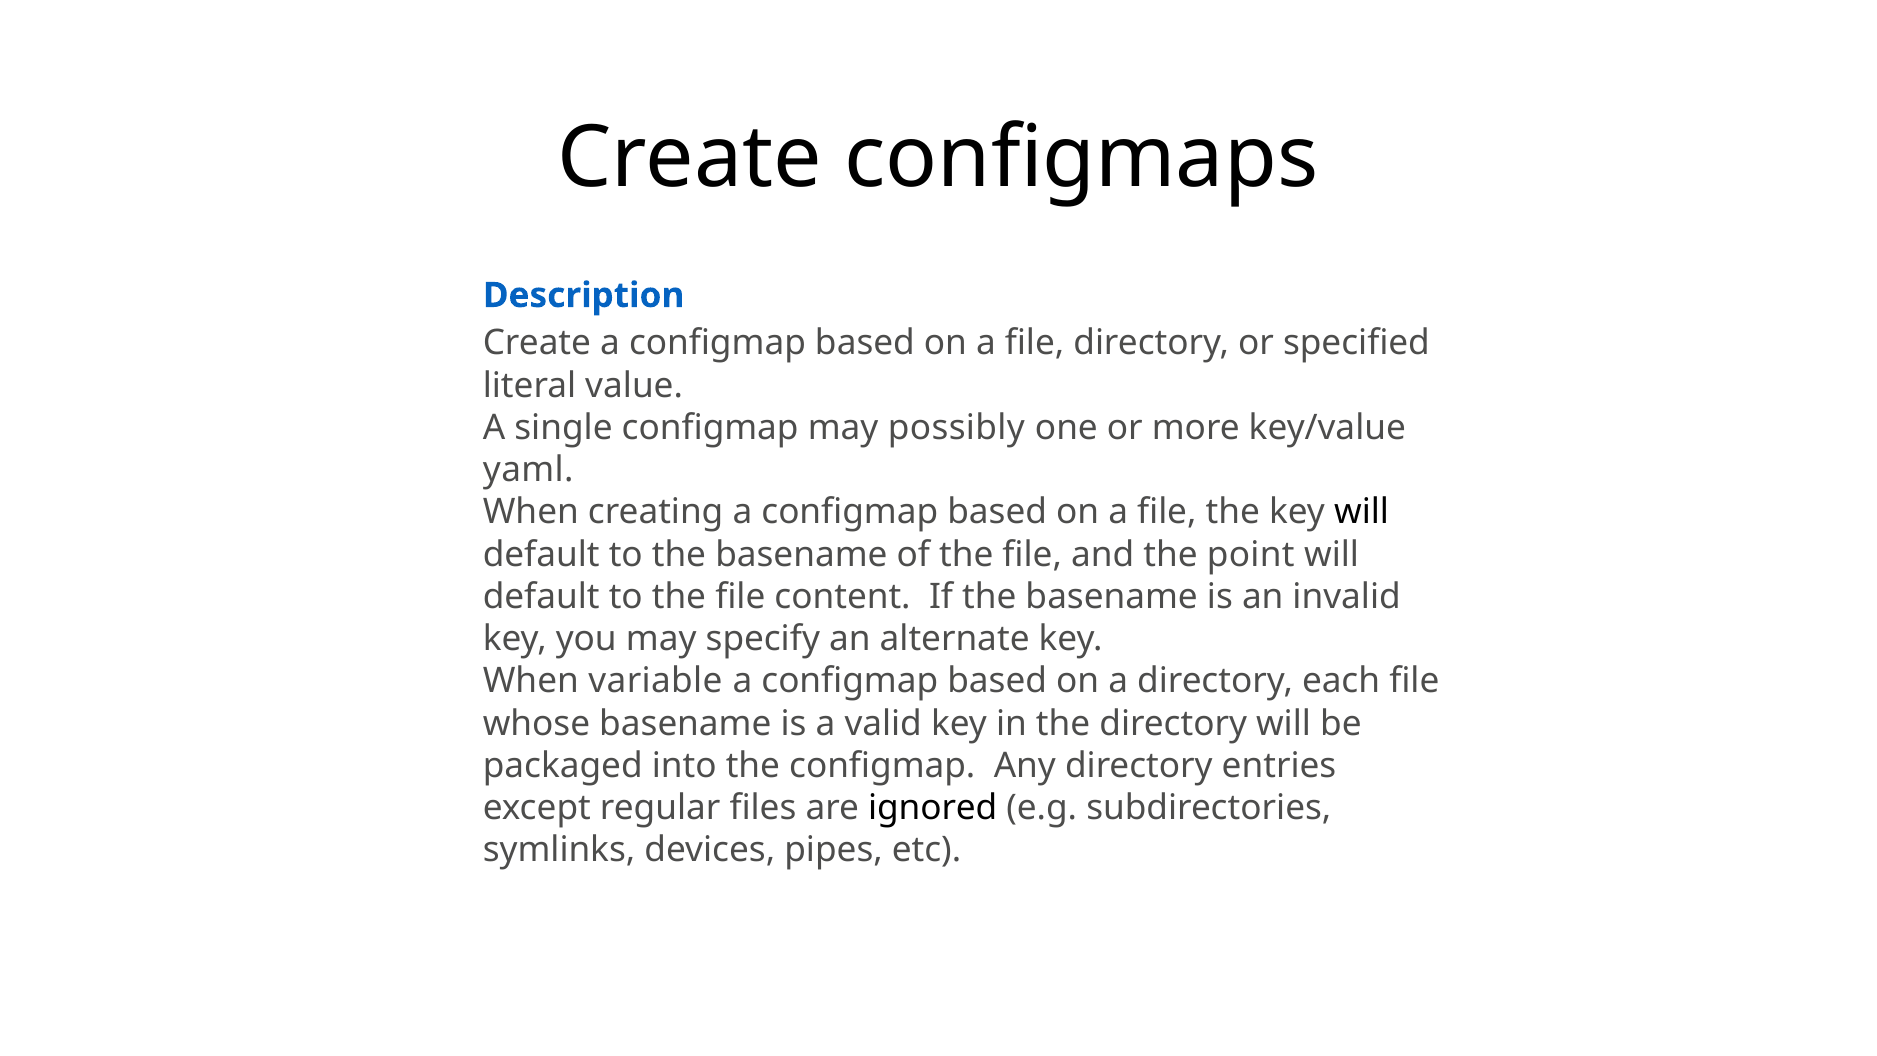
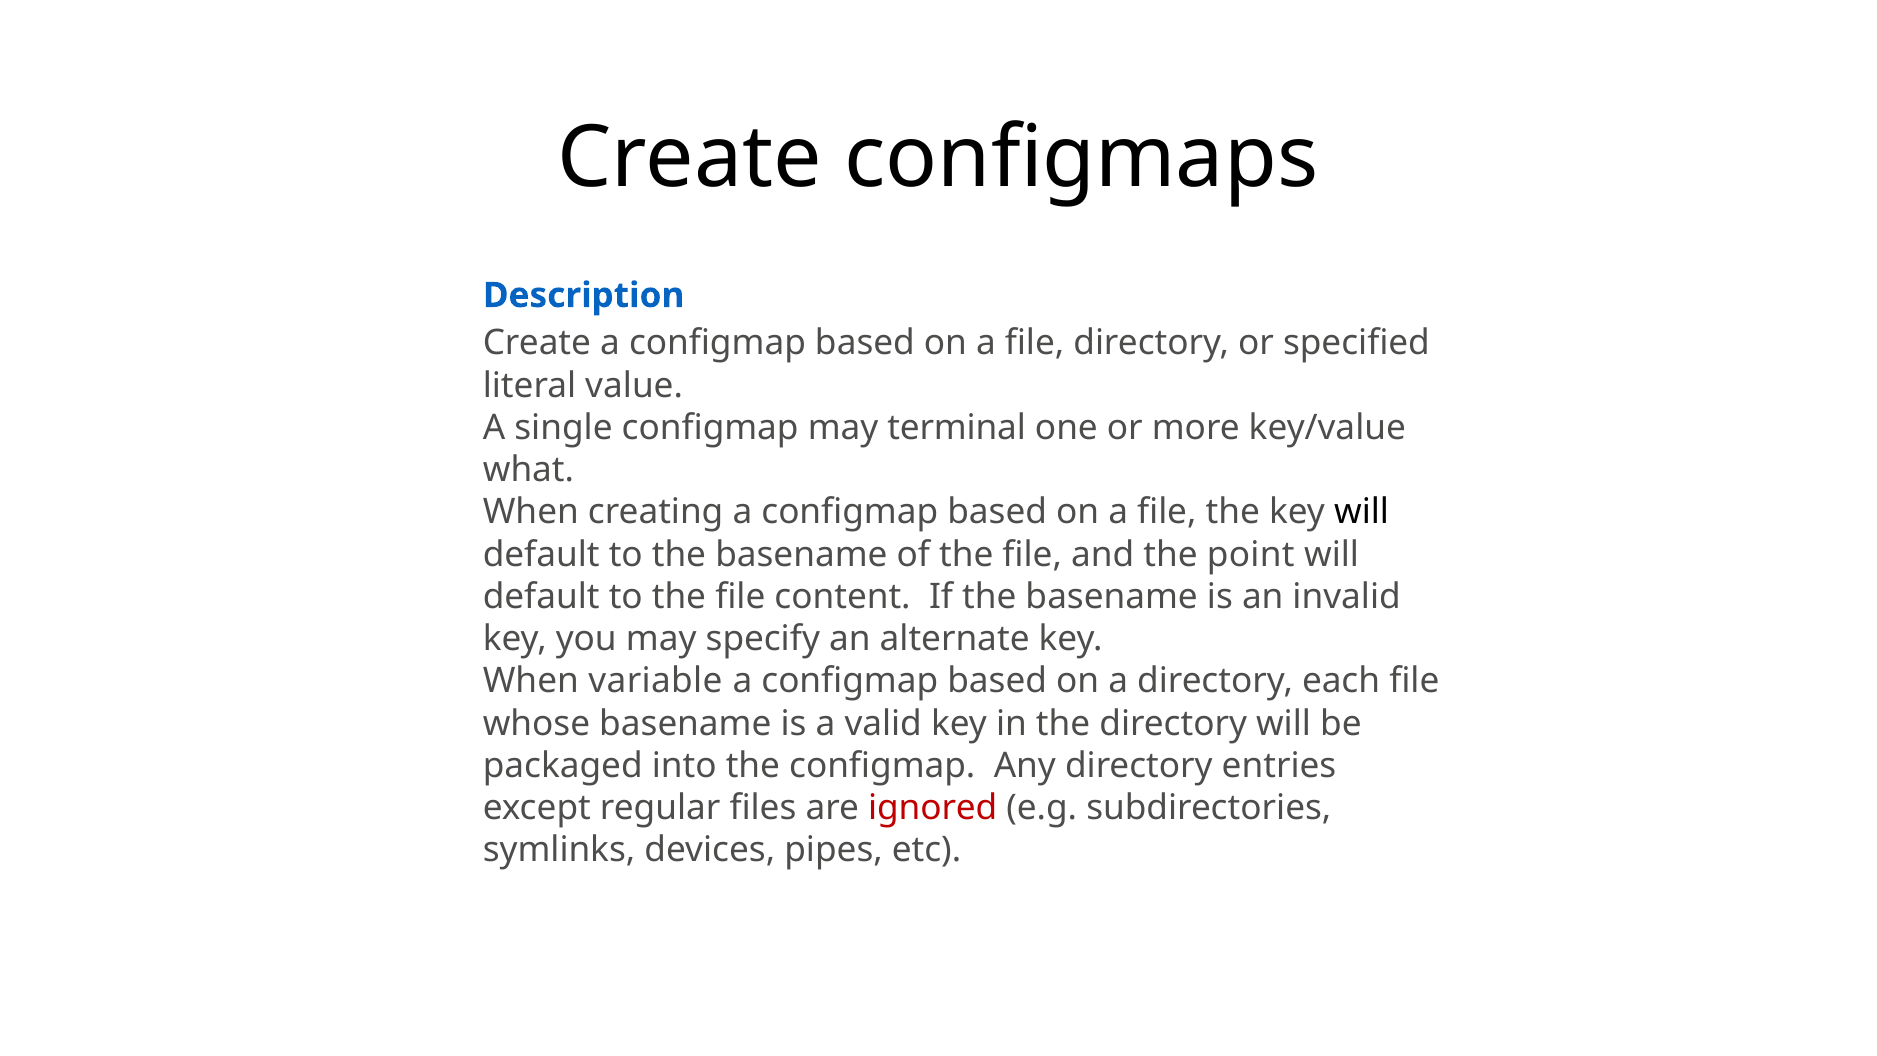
possibly: possibly -> terminal (957, 428)
yaml: yaml -> what (528, 470)
ignored colour: black -> red (933, 808)
